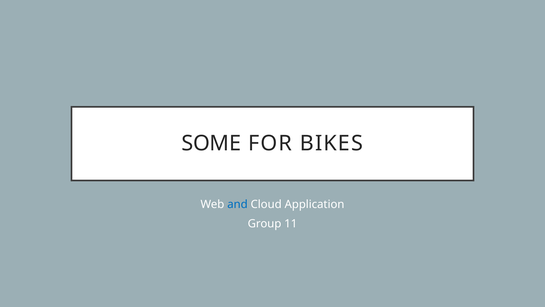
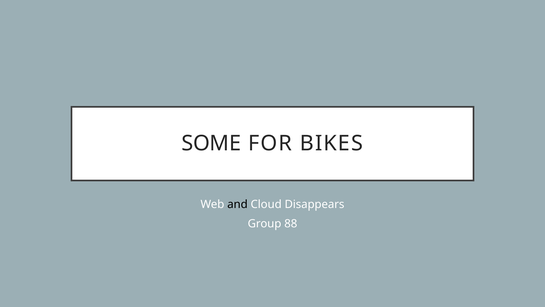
and colour: blue -> black (237, 204)
Application: Application -> Disappears (315, 204)
11: 11 -> 88 (291, 224)
